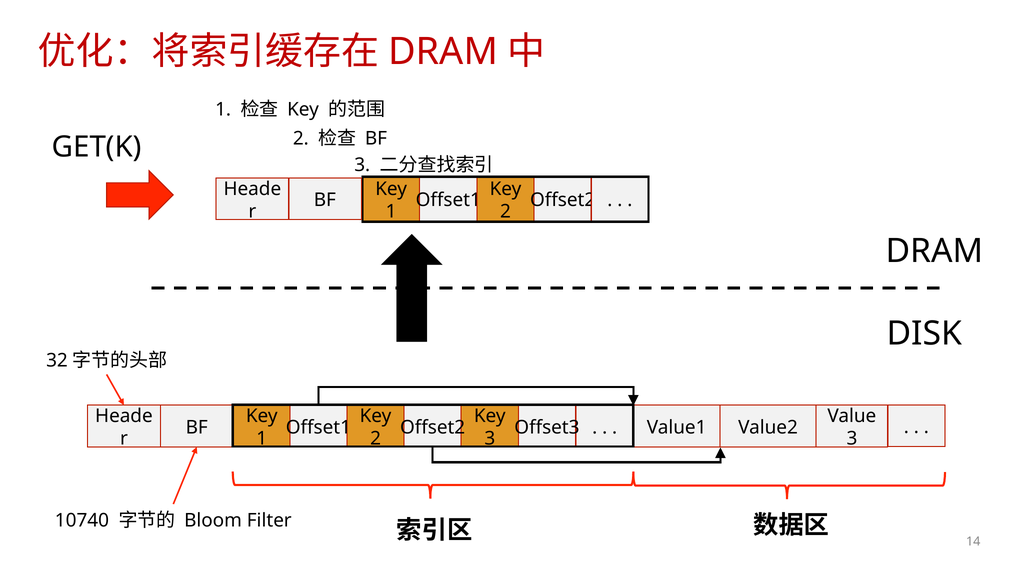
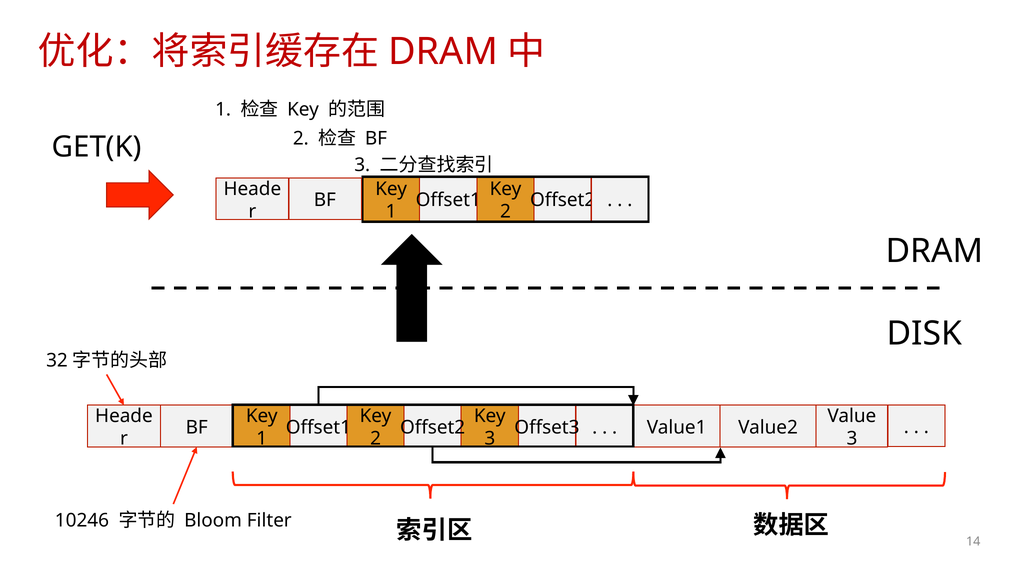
10740: 10740 -> 10246 (82, 521)
